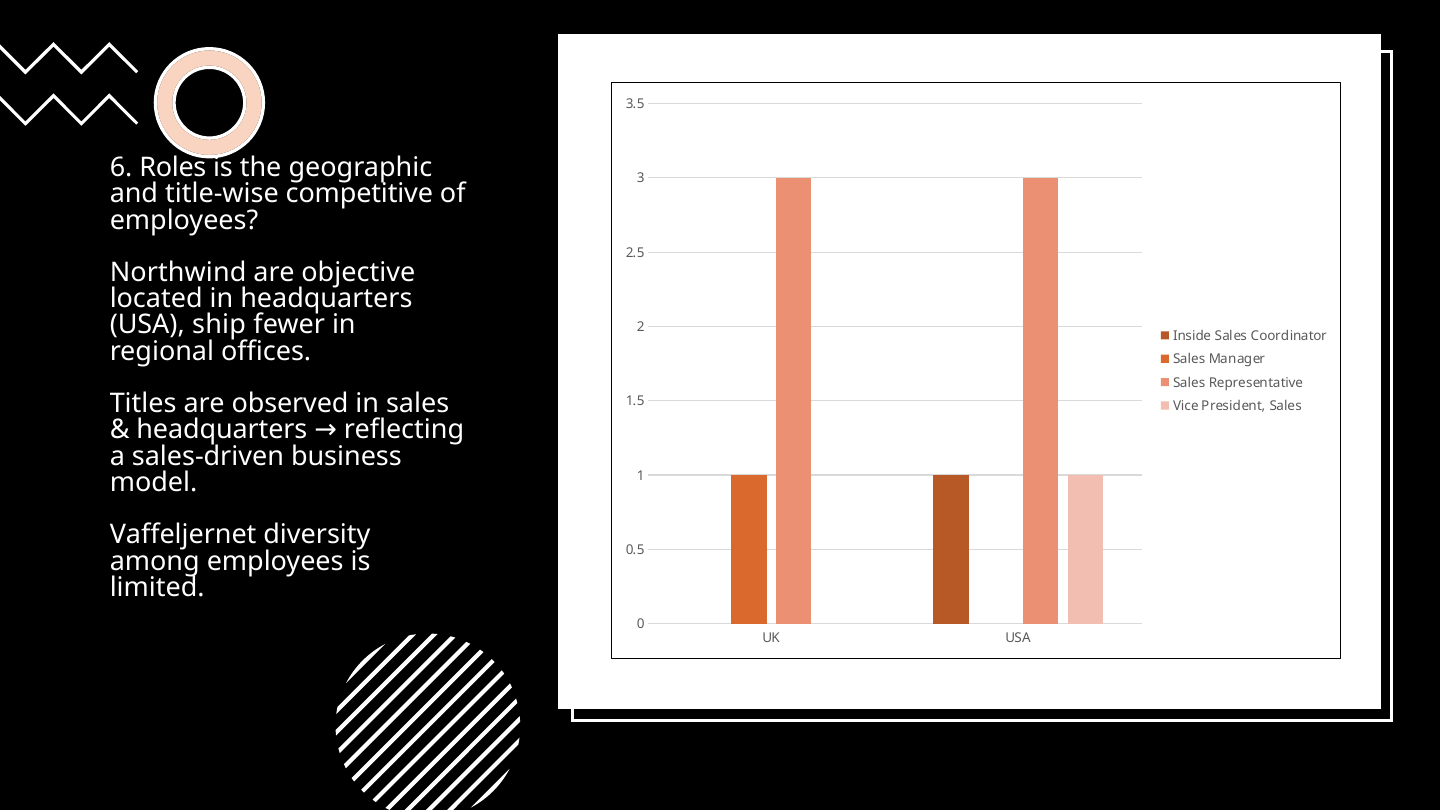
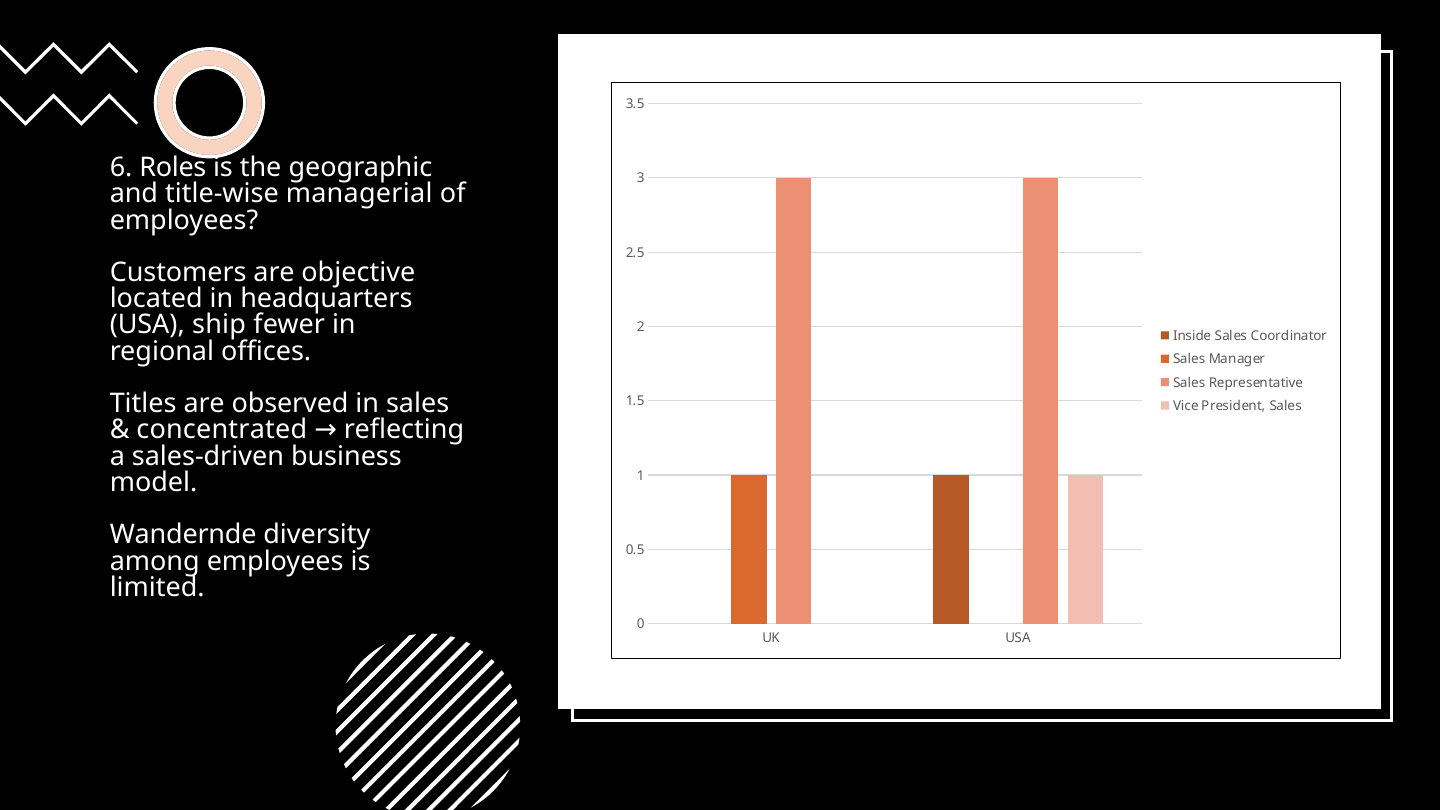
competitive: competitive -> managerial (359, 194)
Northwind: Northwind -> Customers (178, 273)
headquarters: headquarters -> concentrated (222, 430)
Vaffeljernet: Vaffeljernet -> Wandernde (183, 535)
